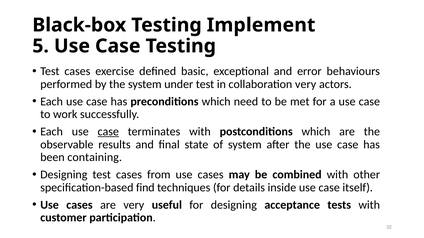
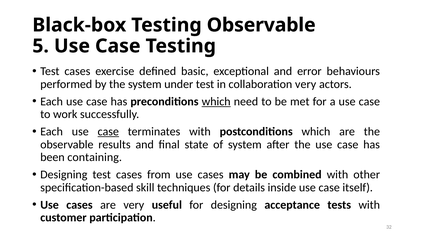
Testing Implement: Implement -> Observable (261, 25)
which underline: none -> present (216, 102)
find: find -> skill (145, 188)
